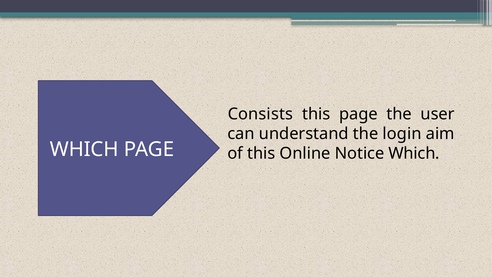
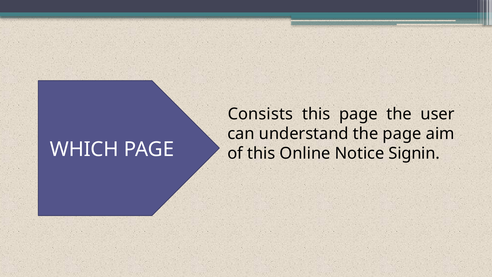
the login: login -> page (402, 134)
Notice Which: Which -> Signin (414, 153)
